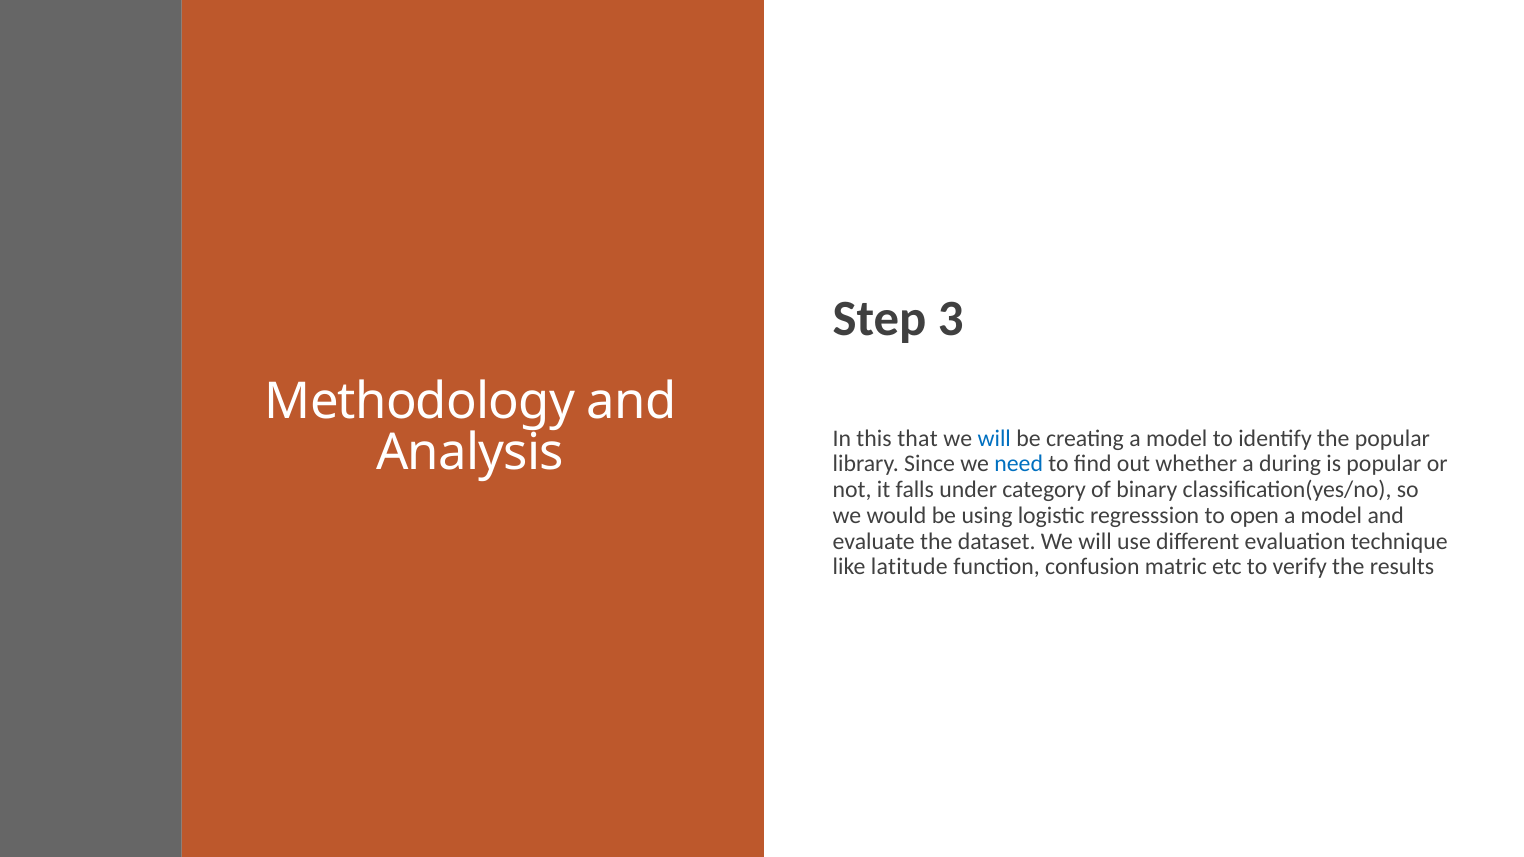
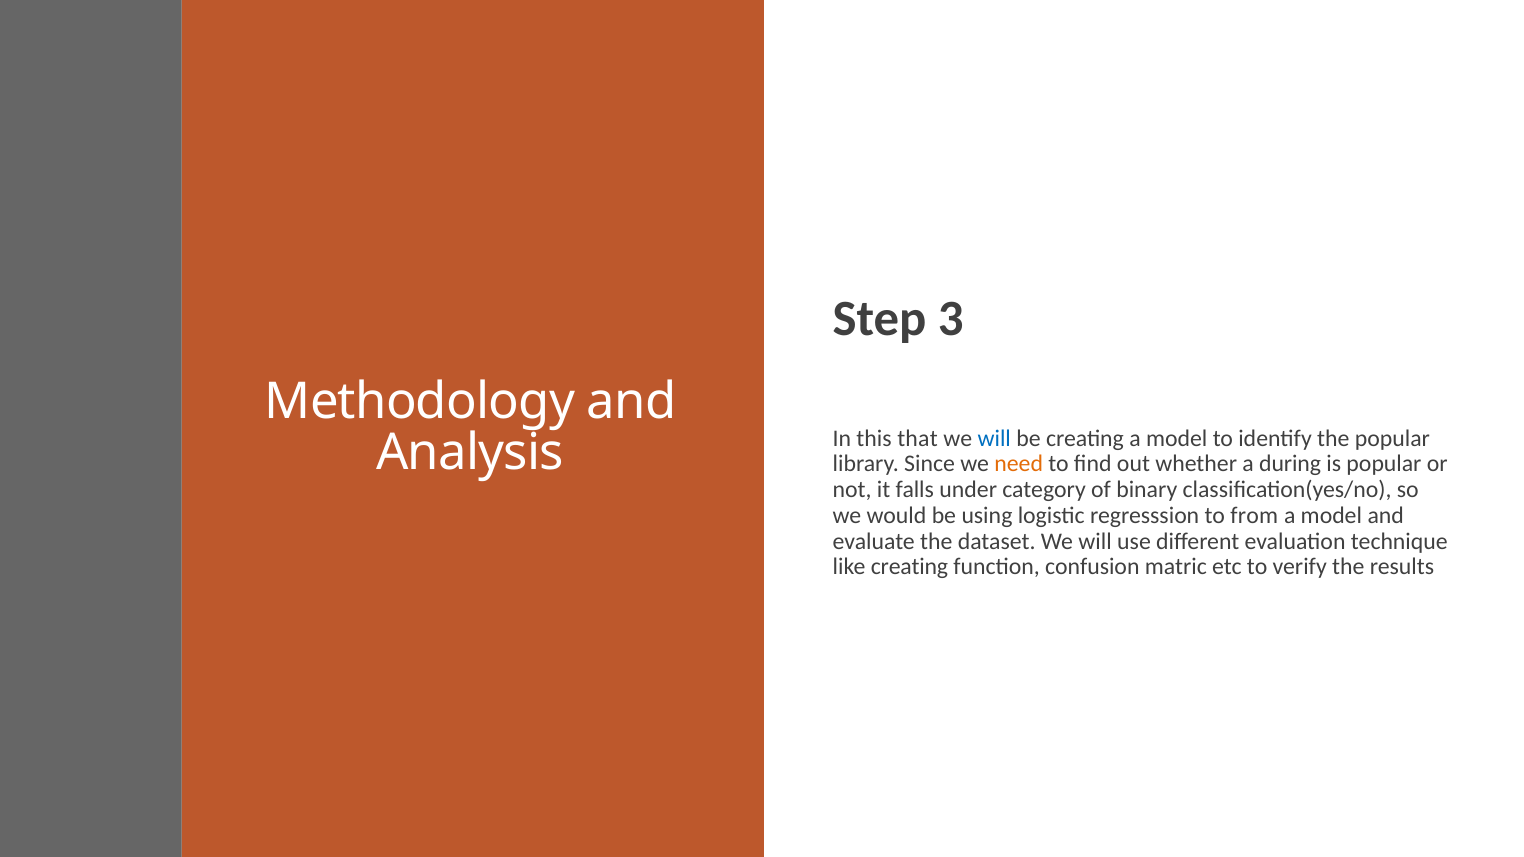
need colour: blue -> orange (1019, 464)
open: open -> from (1254, 516)
like latitude: latitude -> creating (909, 567)
